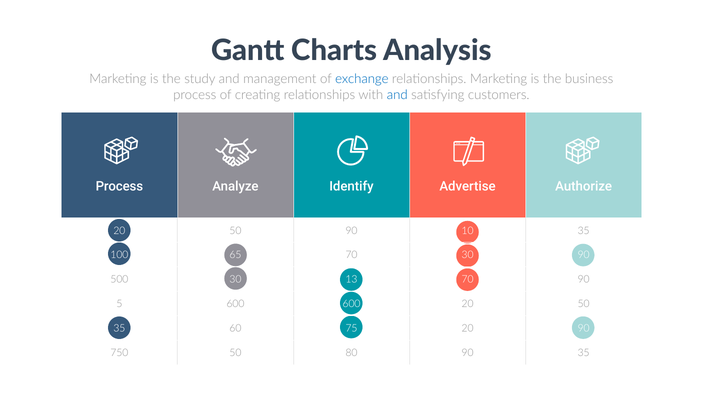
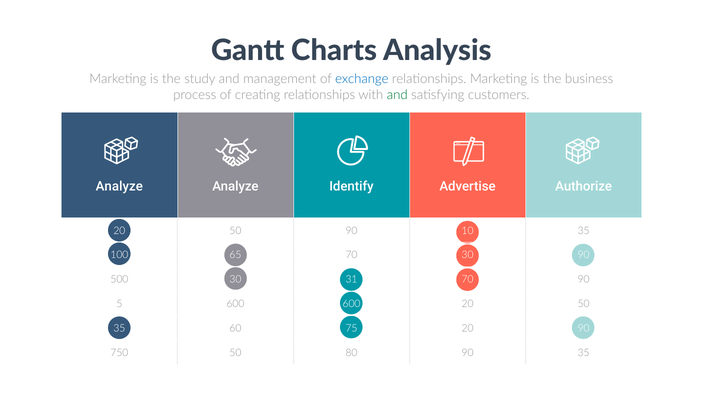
and colour: blue -> green (397, 95)
Process: Process -> Analyze (119, 186)
13: 13 -> 31 (351, 279)
